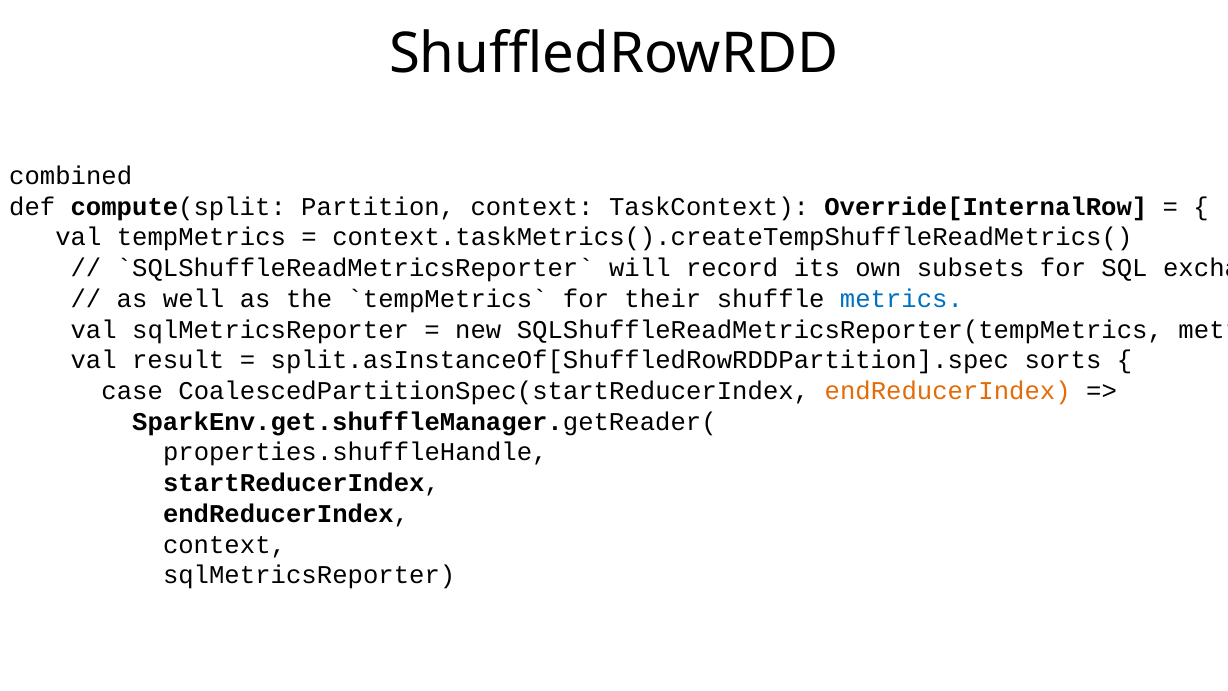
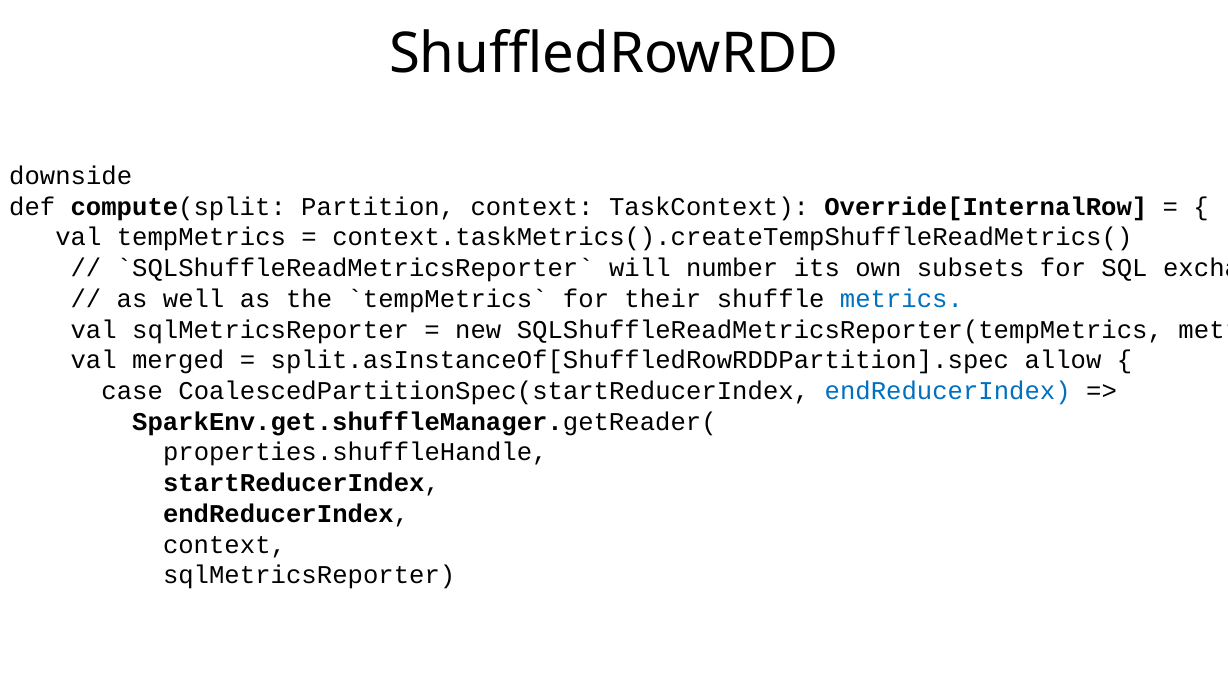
combined: combined -> downside (71, 176)
record: record -> number (732, 268)
result: result -> merged (178, 360)
sorts: sorts -> allow (1063, 360)
endReducerIndex colour: orange -> blue (948, 391)
